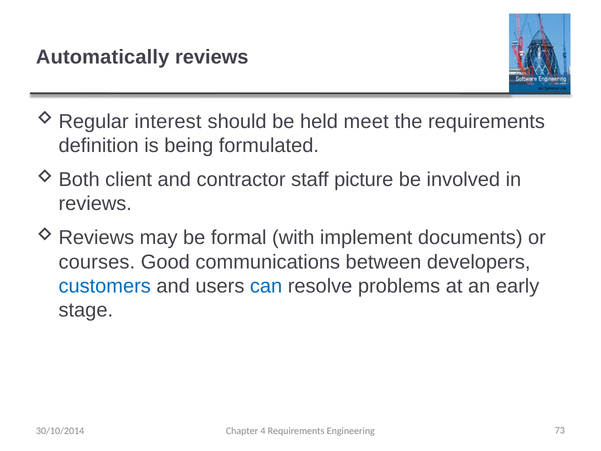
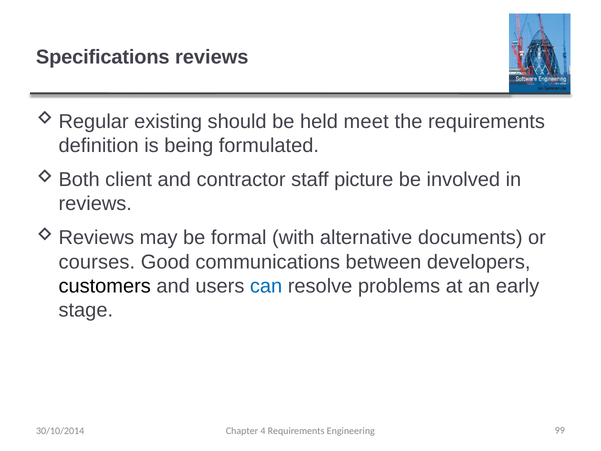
Automatically: Automatically -> Specifications (103, 57)
interest: interest -> existing (168, 122)
implement: implement -> alternative (366, 238)
customers colour: blue -> black (105, 286)
73: 73 -> 99 (560, 430)
